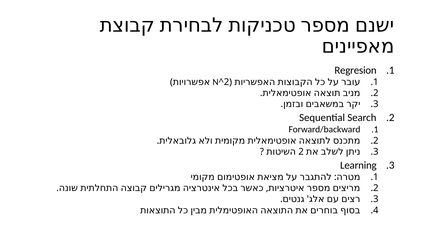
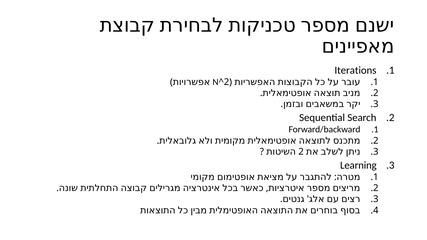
Regresion: Regresion -> Iterations (355, 70)
